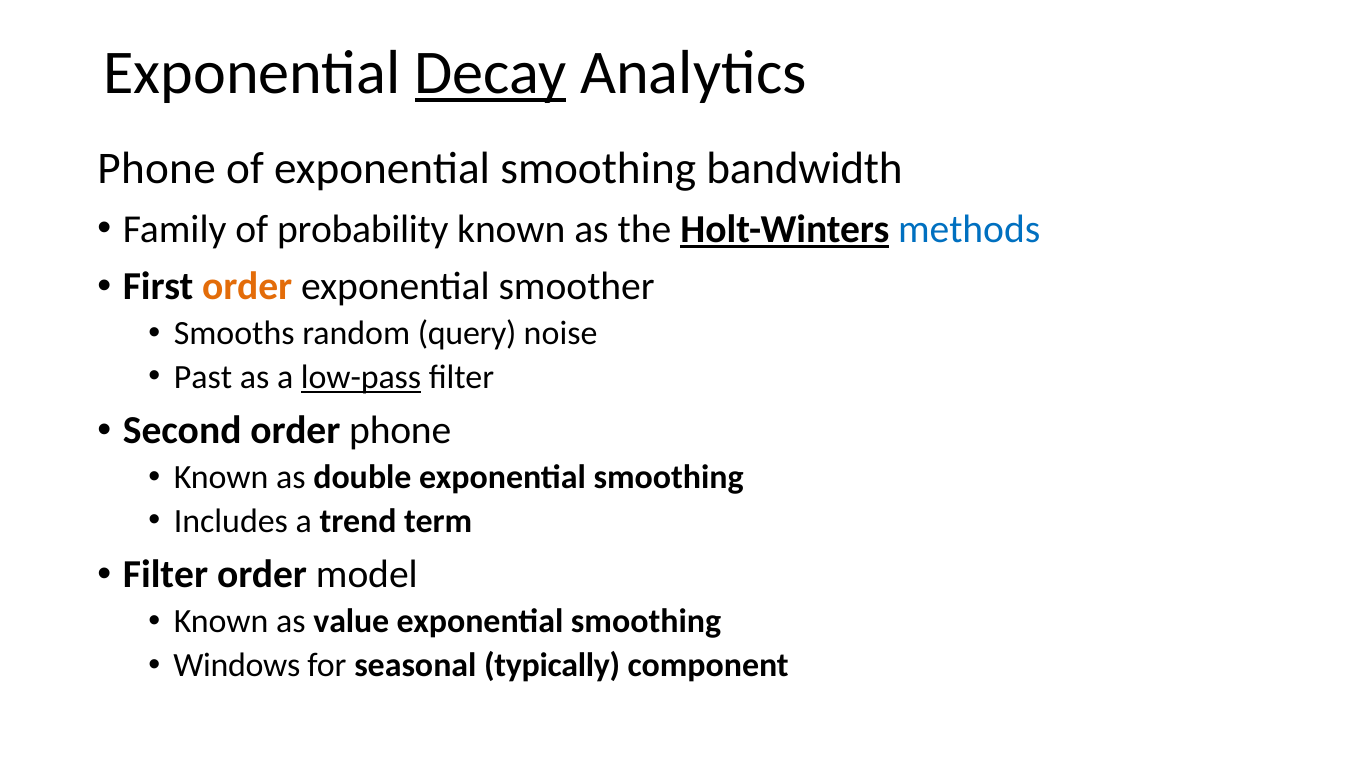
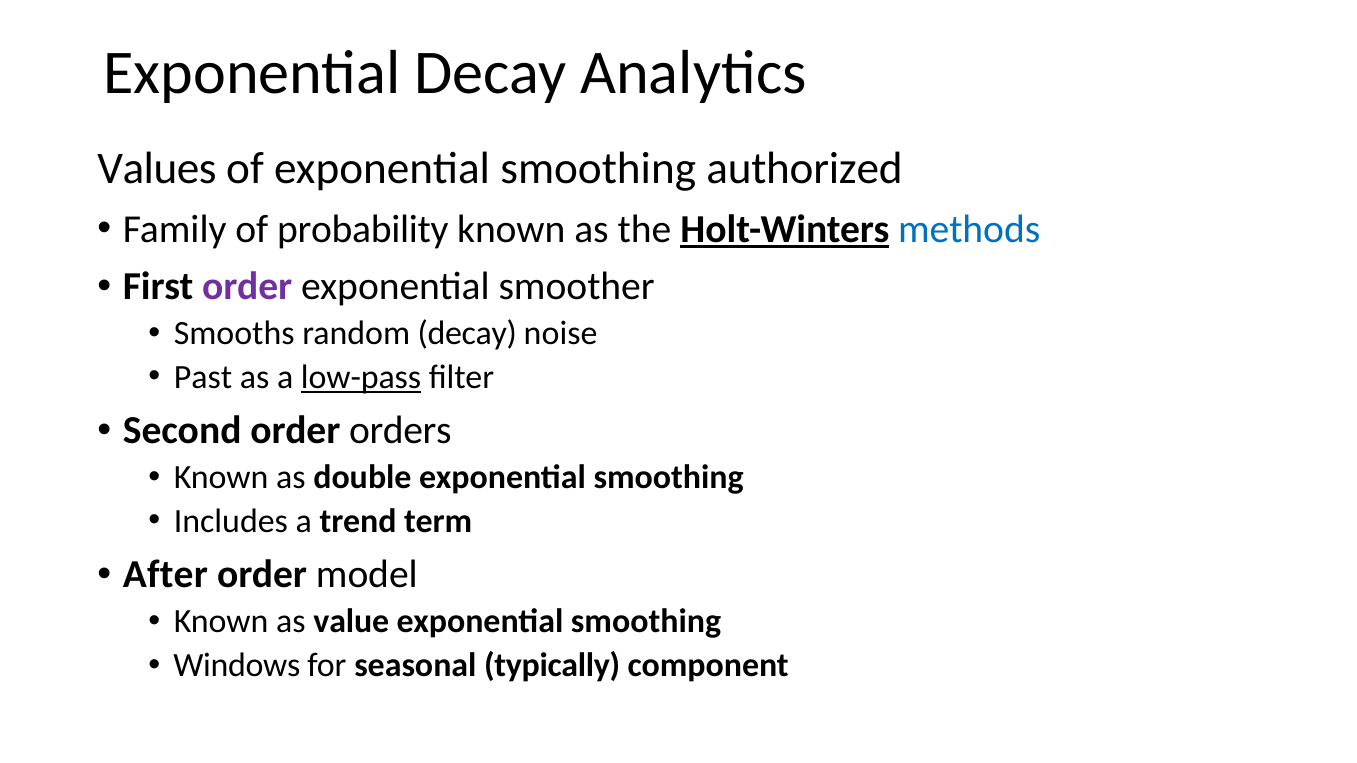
Decay underline: present -> none (491, 73)
Phone: Phone -> Values (157, 169)
bandwidth: bandwidth -> authorized (804, 169)
order colour: orange -> purple (247, 287)
random query: query -> decay (467, 333)
order phone: phone -> orders (400, 431)
Filter: Filter -> After (165, 575)
